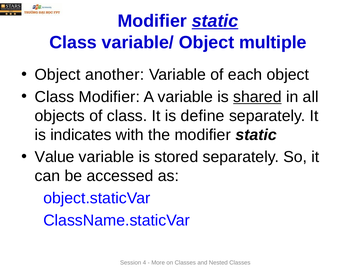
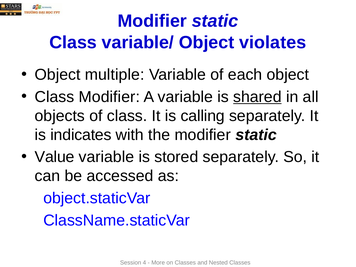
static underline: present -> none (215, 21)
multiple: multiple -> violates (273, 42)
another: another -> multiple (115, 75)
define: define -> calling (203, 116)
